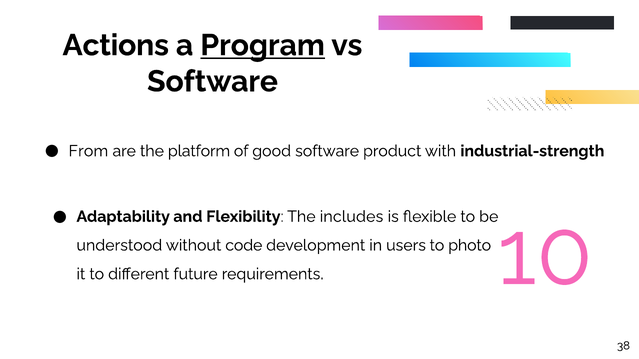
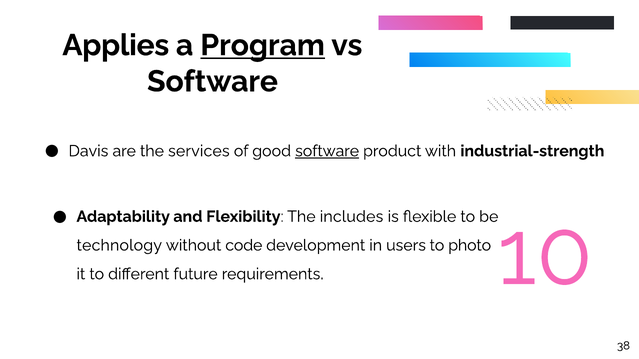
Actions: Actions -> Applies (116, 45)
From: From -> Davis (88, 151)
platform: platform -> services (199, 151)
software underline: none -> present (327, 151)
understood: understood -> technology (119, 246)
